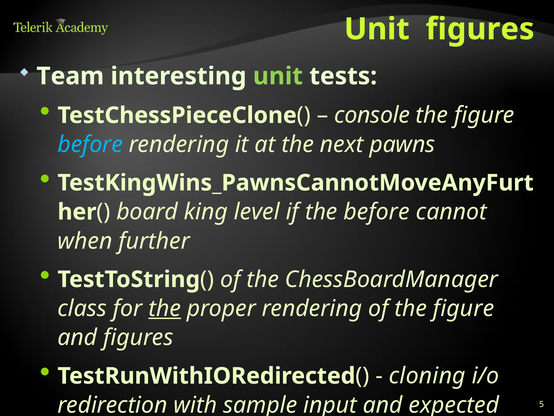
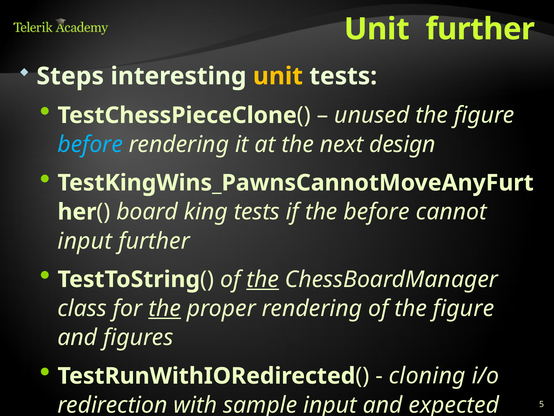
Unit figures: figures -> further (480, 29)
Team: Team -> Steps (70, 76)
unit colour: light green -> yellow (278, 76)
console: console -> unused (372, 115)
pawns: pawns -> design (402, 144)
king level: level -> tests (257, 212)
when: when -> input (85, 241)
the underline: none -> present (263, 279)
